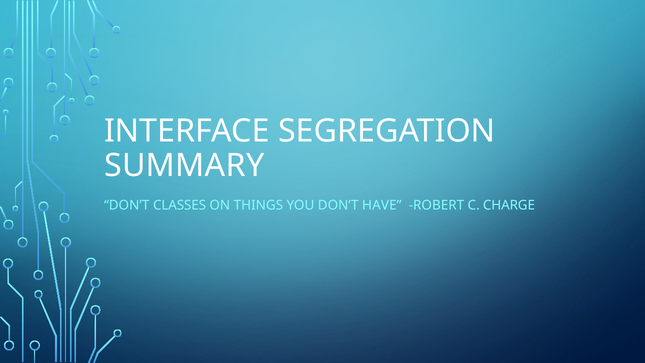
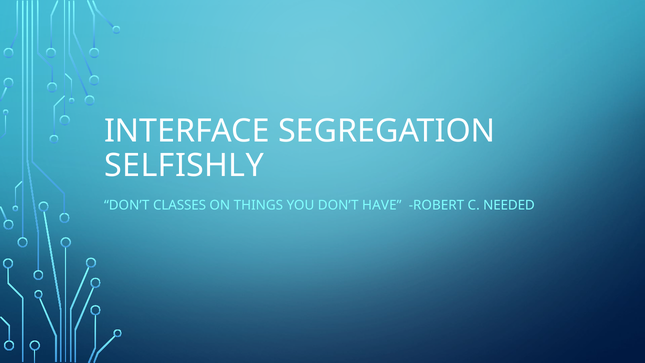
SUMMARY: SUMMARY -> SELFISHLY (184, 166)
CHARGE: CHARGE -> NEEDED (509, 205)
